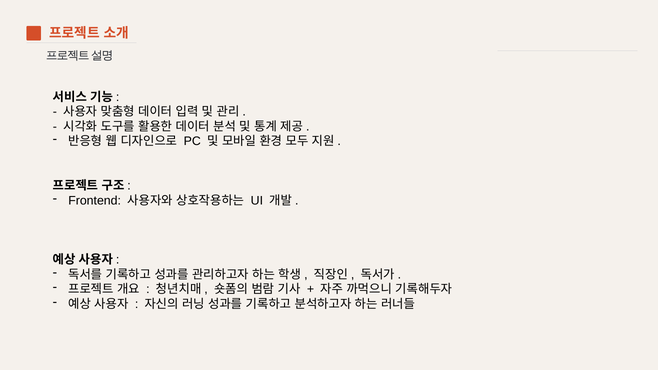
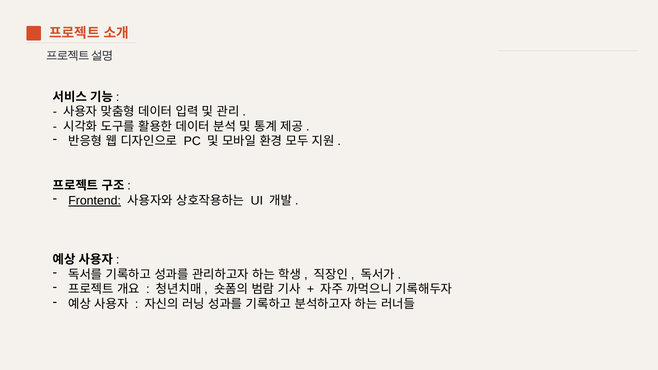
Frontend underline: none -> present (95, 201)
